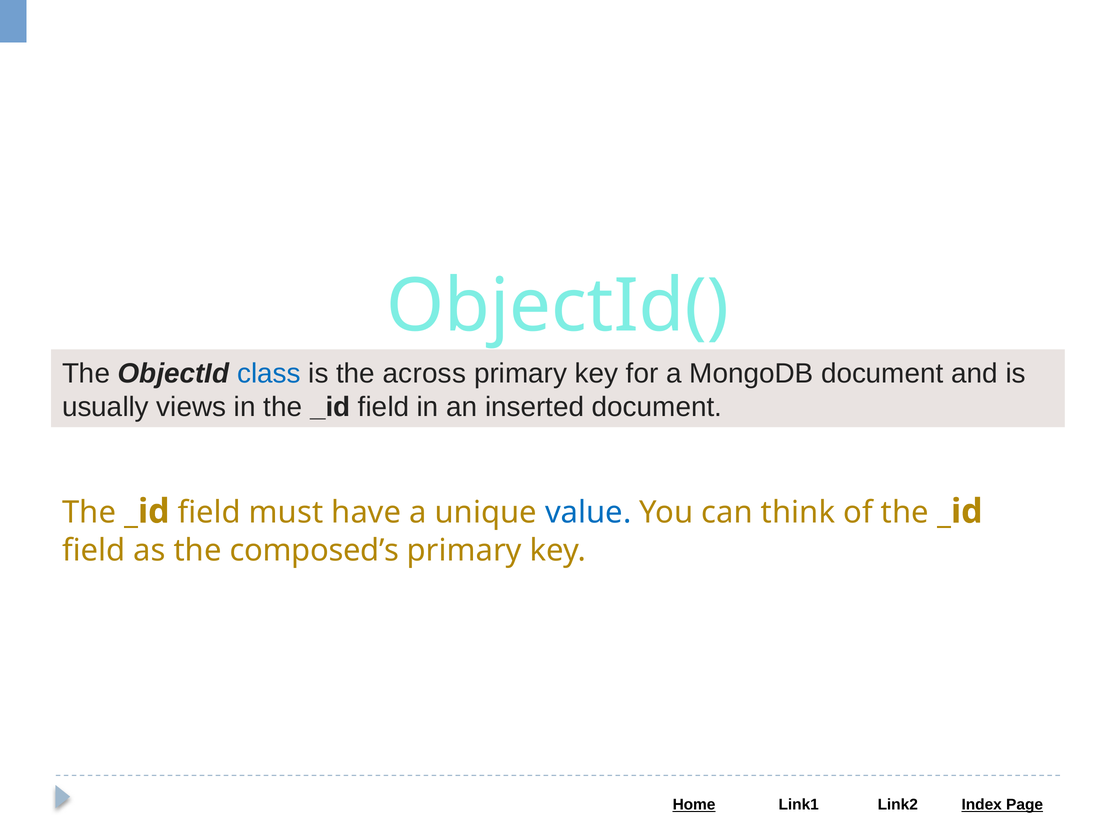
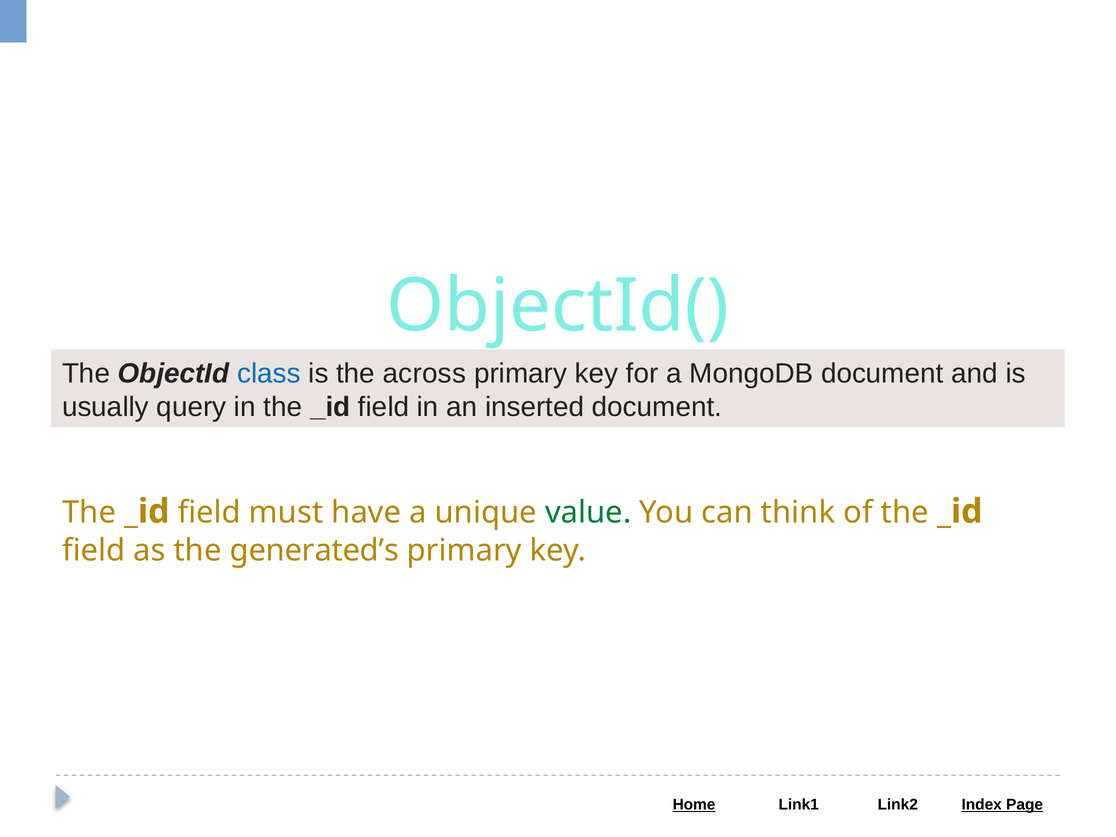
views: views -> query (191, 407)
value colour: blue -> green (588, 512)
composed’s: composed’s -> generated’s (314, 550)
